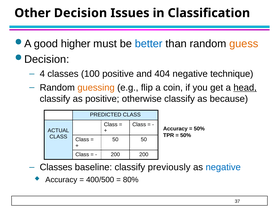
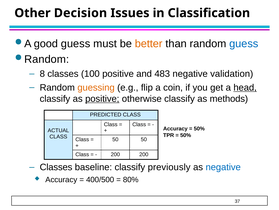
good higher: higher -> guess (76, 43)
better colour: blue -> orange (149, 43)
guess colour: orange -> blue (244, 43)
Decision: Decision -> Random (47, 59)
4: 4 -> 8 (42, 74)
404: 404 -> 483 (162, 74)
technique: technique -> validation (232, 74)
positive underline: none -> present (102, 98)
because: because -> methods (229, 98)
